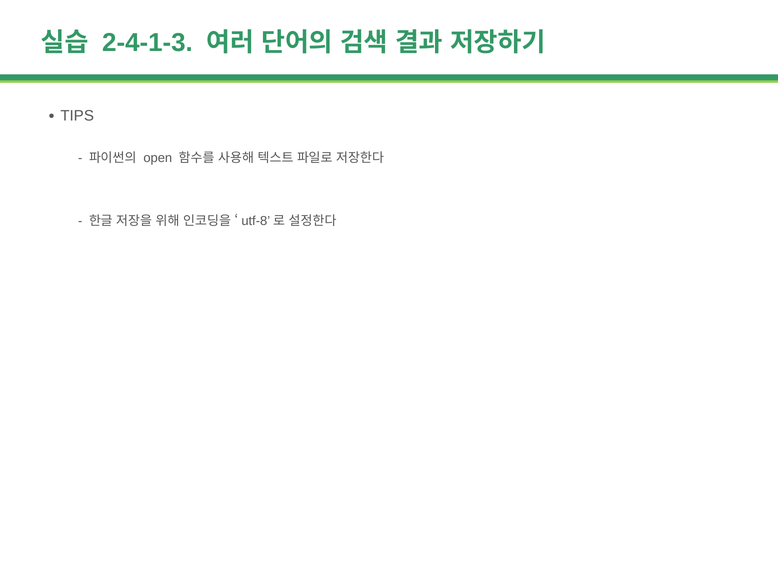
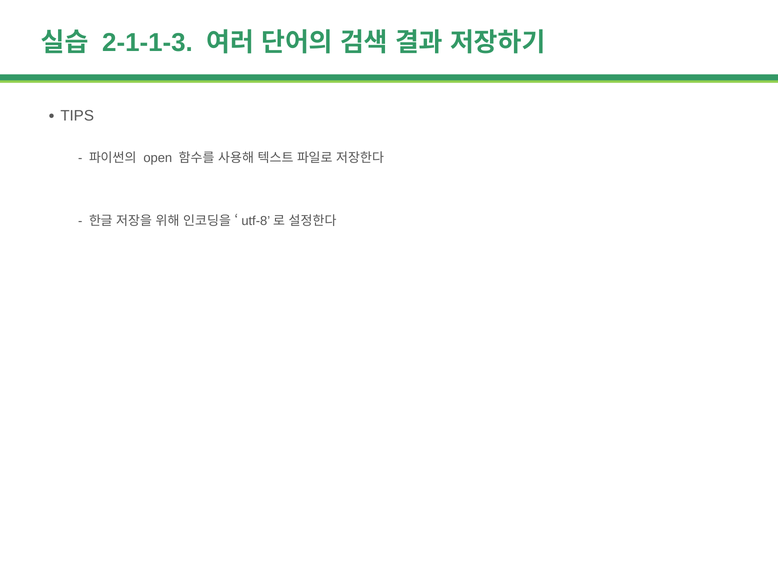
2-4-1-3: 2-4-1-3 -> 2-1-1-3 (147, 43)
